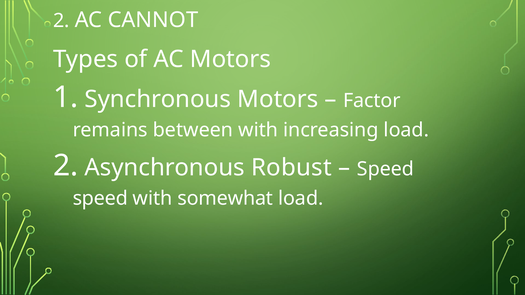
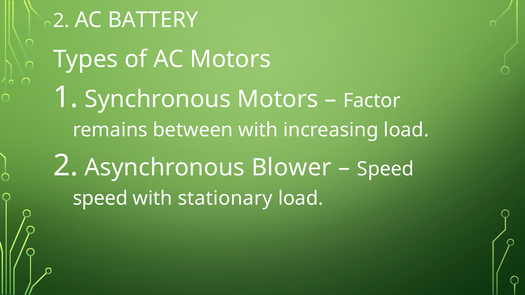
CANNOT: CANNOT -> BATTERY (153, 20)
Robust: Robust -> Blower (291, 168)
somewhat: somewhat -> stationary (225, 199)
